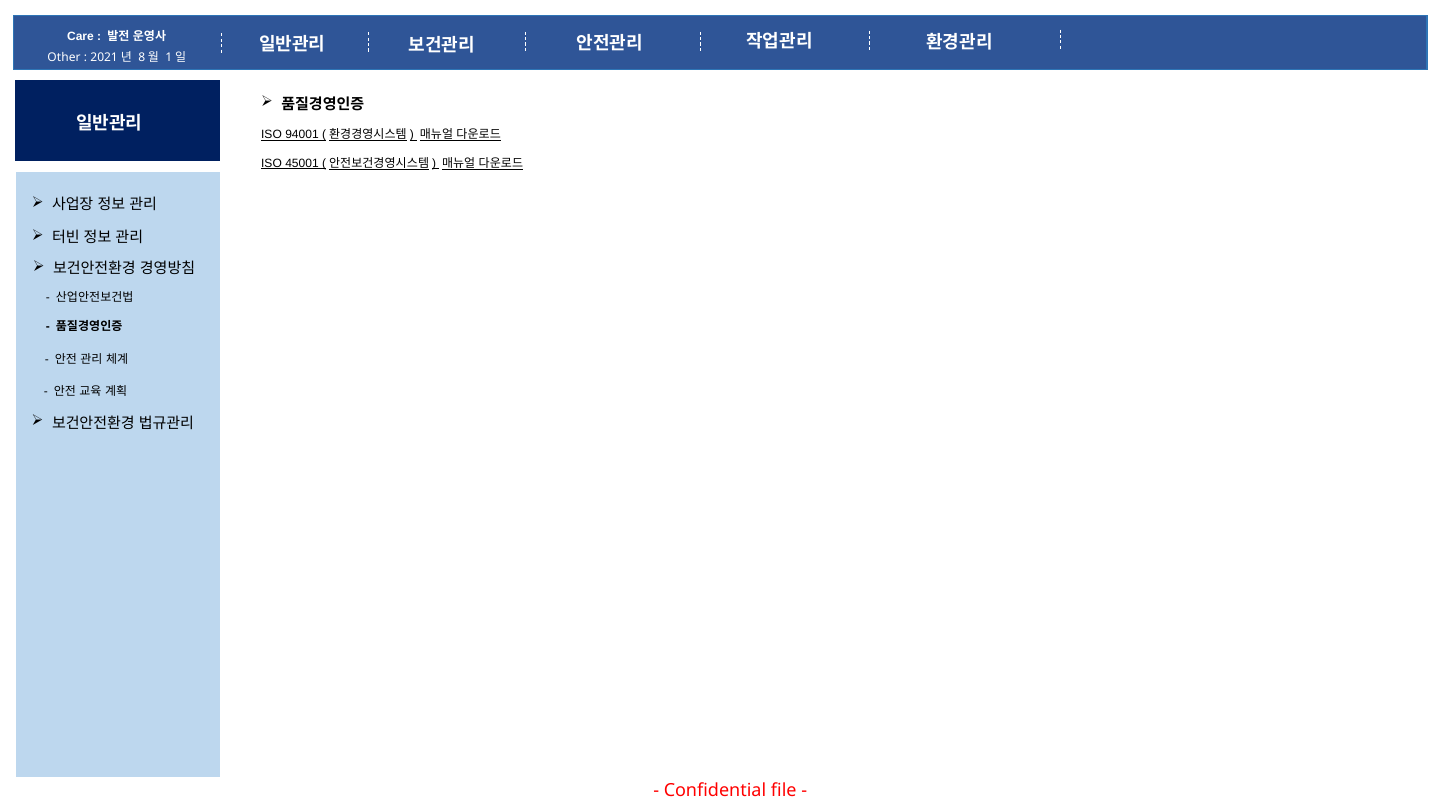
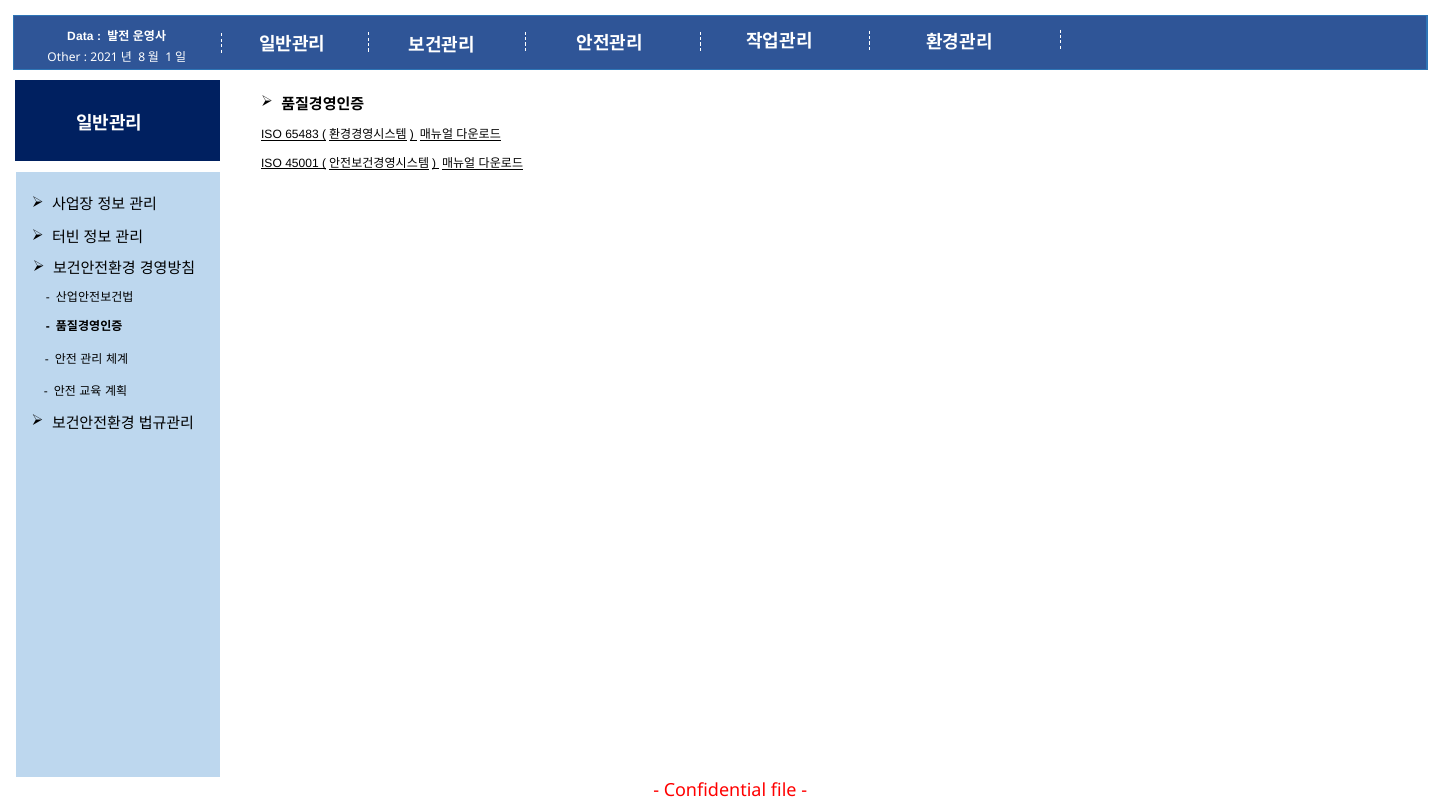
Care: Care -> Data (80, 36)
94001: 94001 -> 65483 (302, 135)
